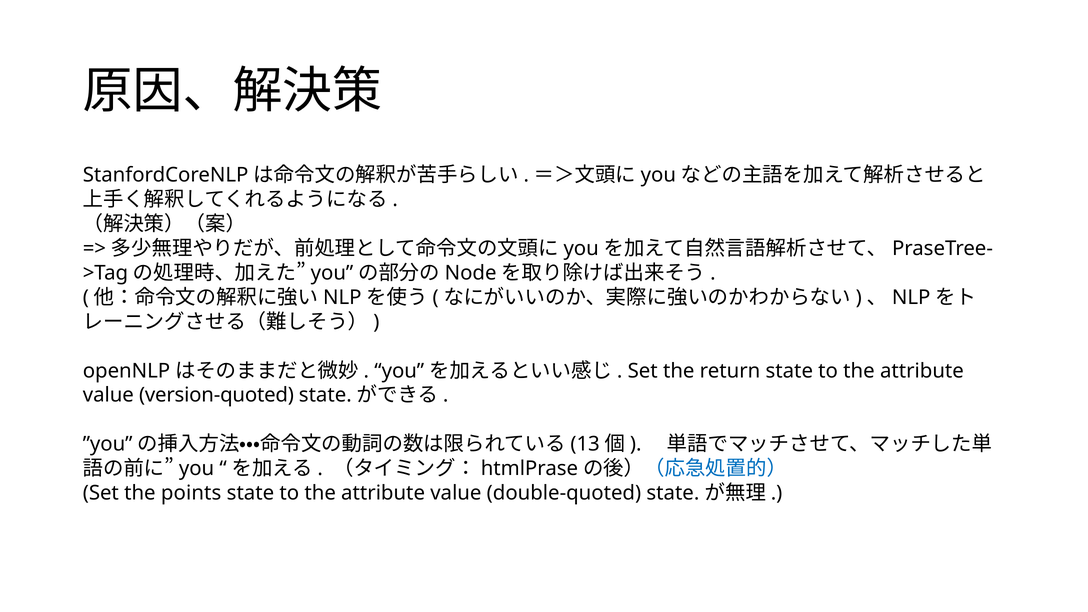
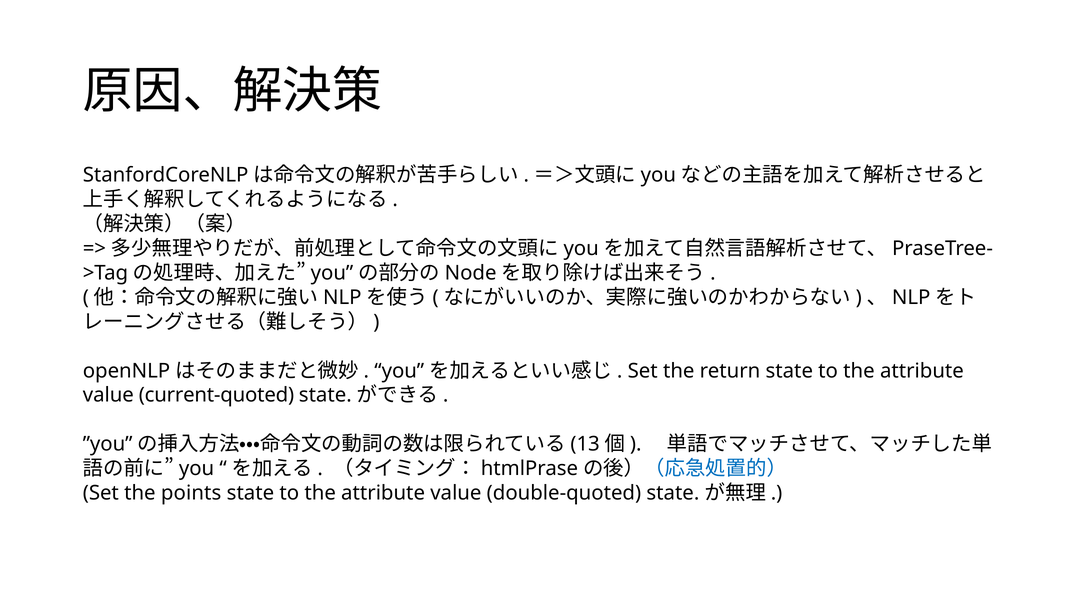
version-quoted: version-quoted -> current-quoted (216, 395)
